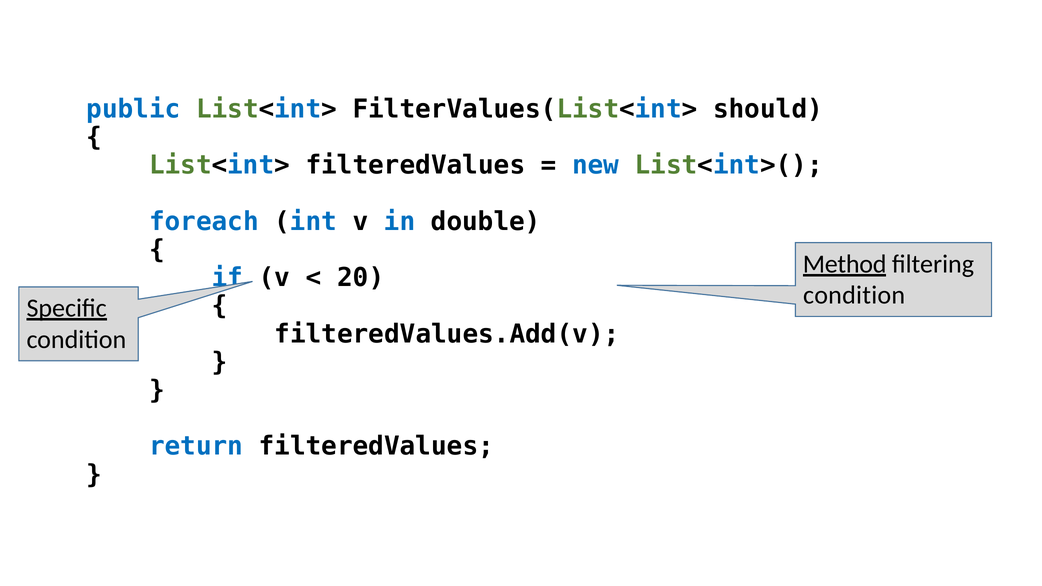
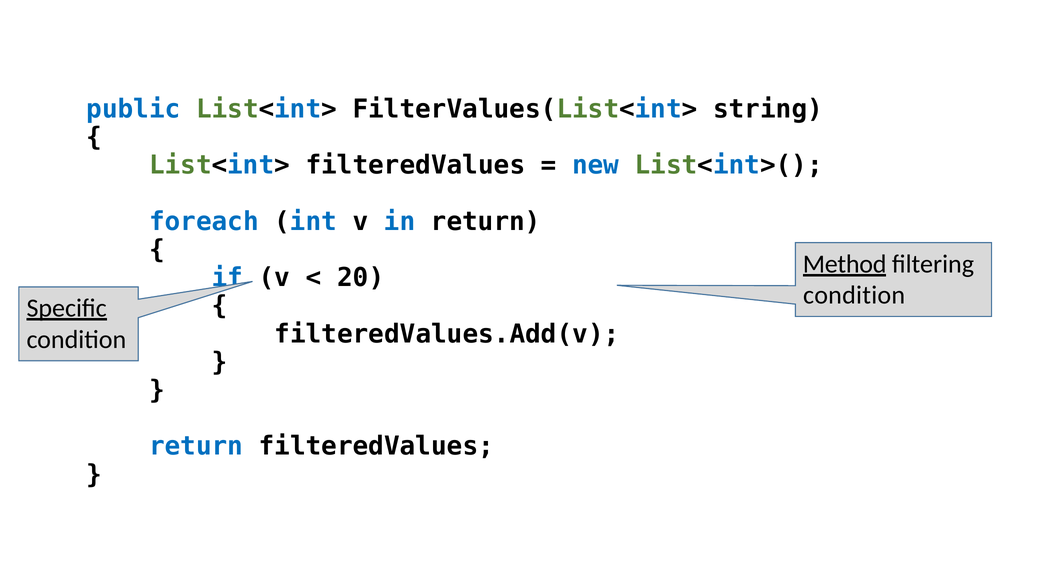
should: should -> string (768, 109)
in double: double -> return (486, 222)
